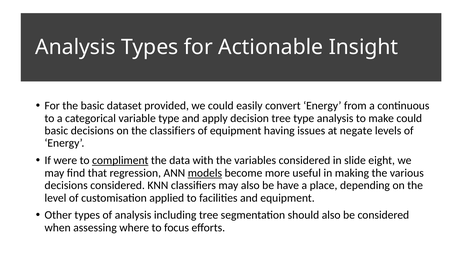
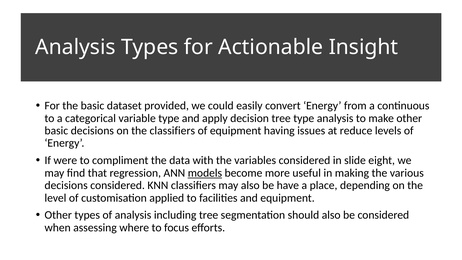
make could: could -> other (409, 118)
negate: negate -> reduce (356, 131)
compliment underline: present -> none (120, 160)
